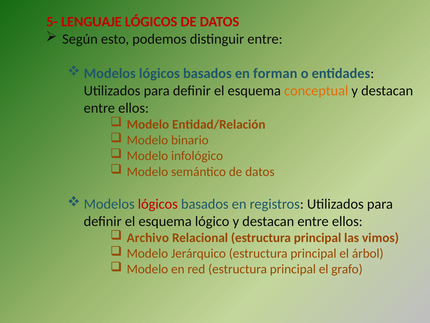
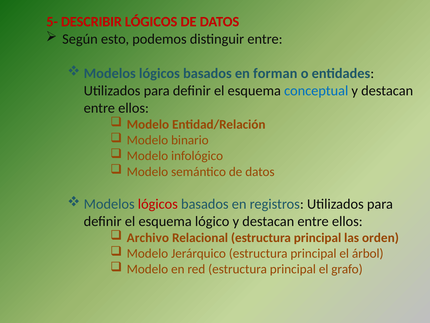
LENGUAJE: LENGUAJE -> DESCRIBIR (91, 22)
conceptual colour: orange -> blue (316, 91)
vimos: vimos -> orden (380, 237)
